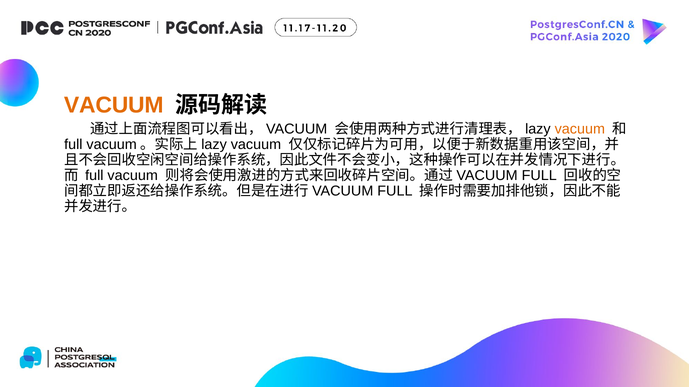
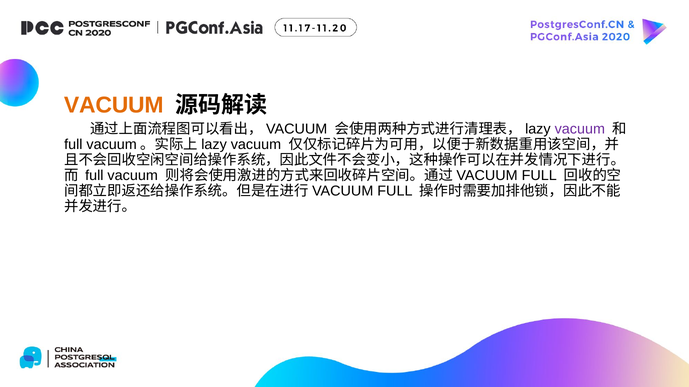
vacuum colour: orange -> purple (580, 129)
